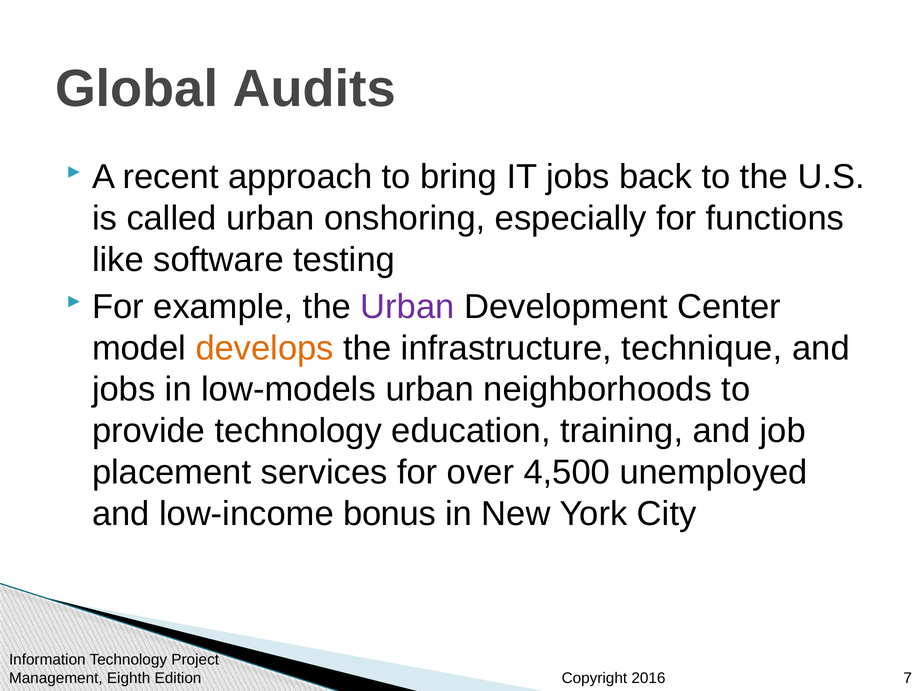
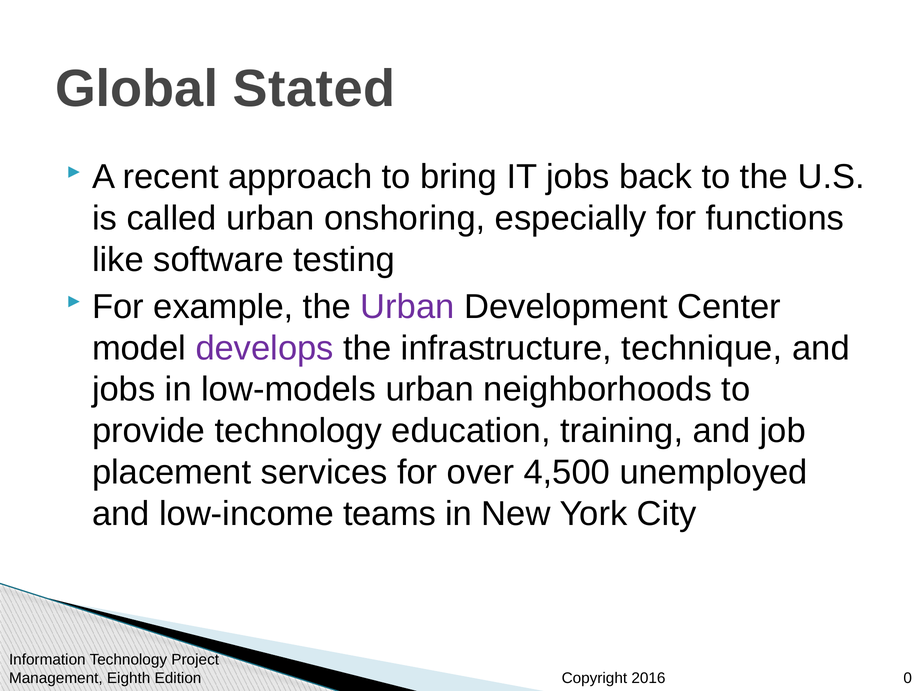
Audits: Audits -> Stated (314, 89)
develops colour: orange -> purple (265, 348)
bonus: bonus -> teams (390, 514)
7: 7 -> 0 (908, 678)
